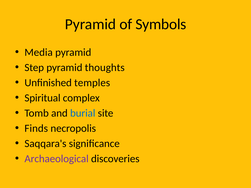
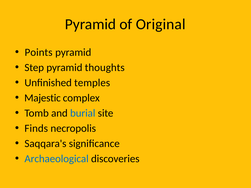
Symbols: Symbols -> Original (161, 24)
Media: Media -> Points (39, 52)
Spiritual: Spiritual -> Majestic (43, 98)
Archaeological colour: purple -> blue (57, 159)
